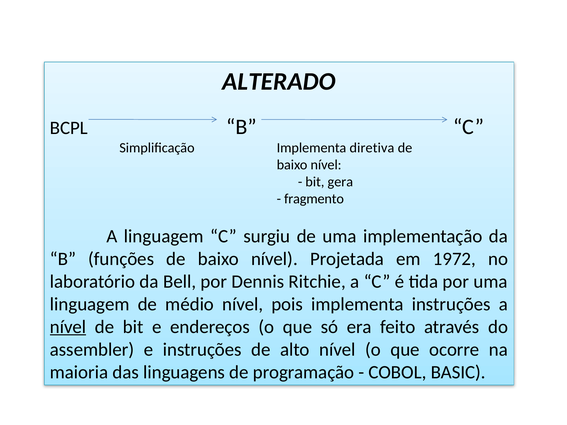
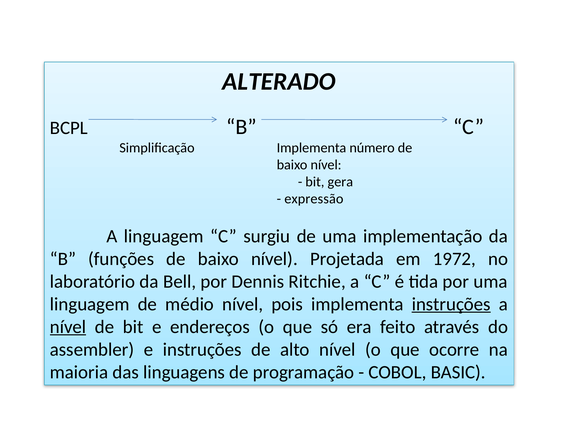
diretiva: diretiva -> número (372, 148)
fragmento: fragmento -> expressão (314, 199)
instruções underline: none -> present (451, 304)
